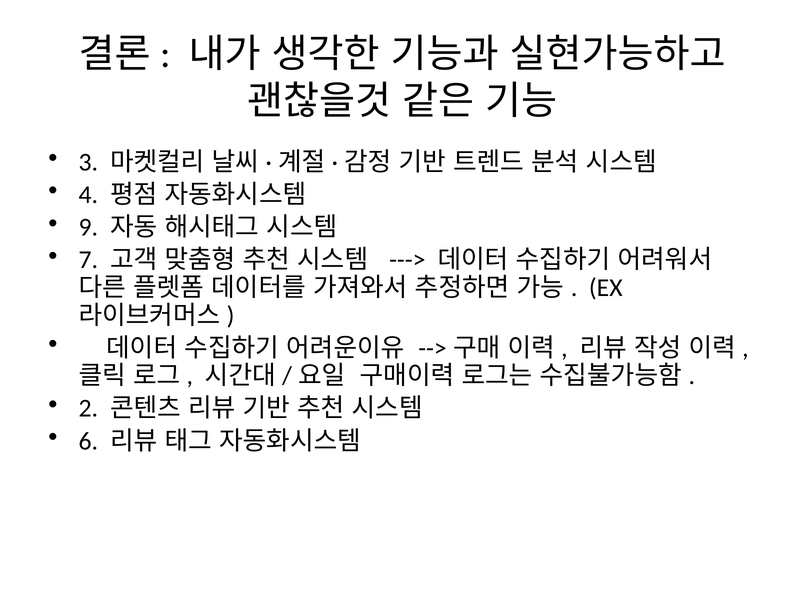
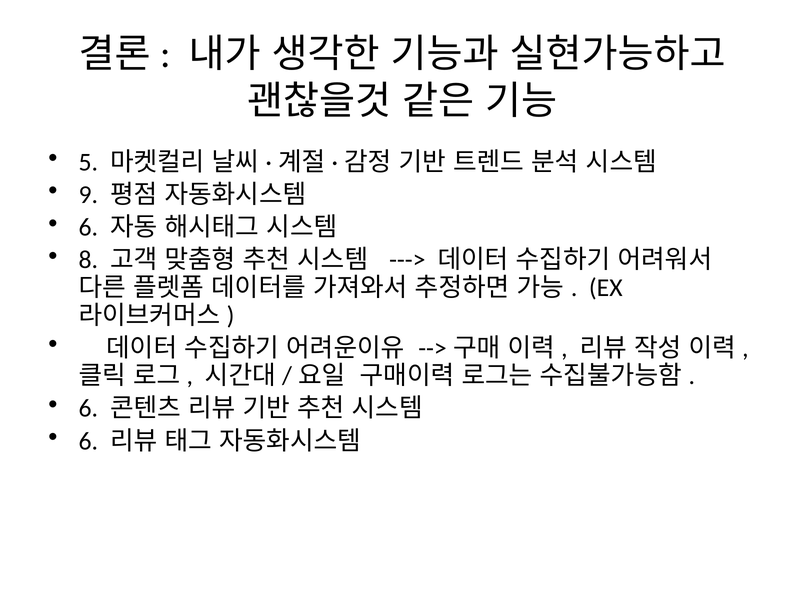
3: 3 -> 5 (88, 162)
4: 4 -> 9 (88, 195)
9: 9 -> 6 (88, 227)
7: 7 -> 8 (88, 260)
2: 2 -> 6 (88, 408)
